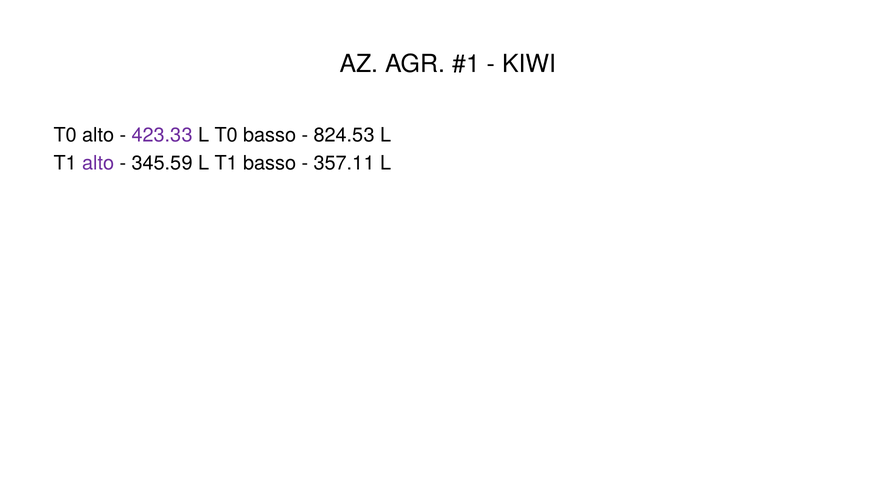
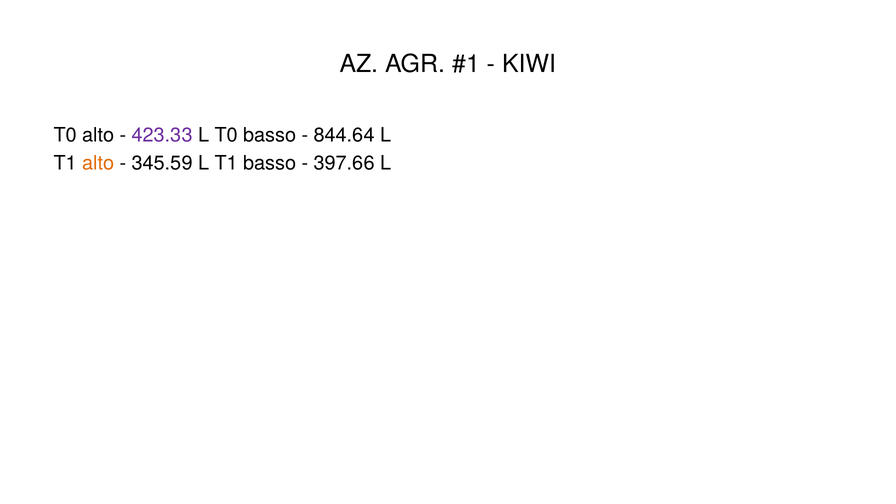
824.53: 824.53 -> 844.64 (344, 135)
alto colour: purple -> orange (98, 163)
357.11: 357.11 -> 397.66 (344, 163)
